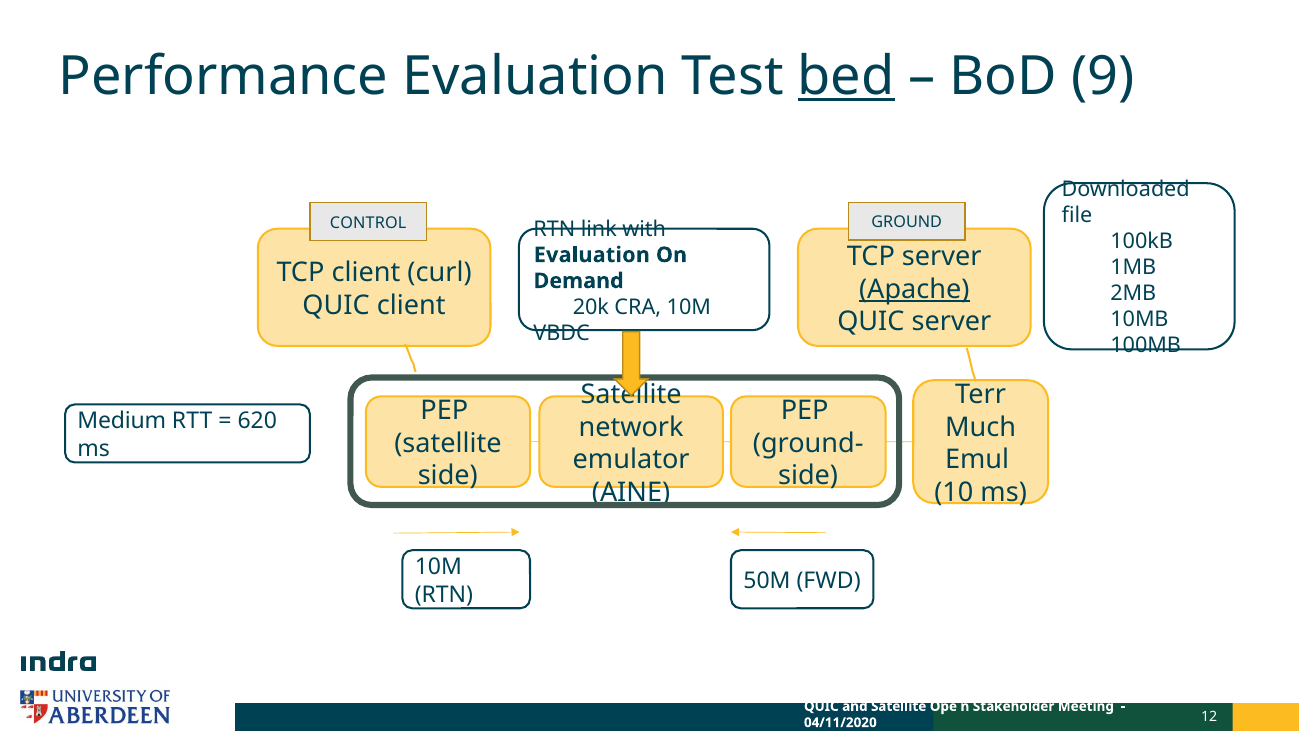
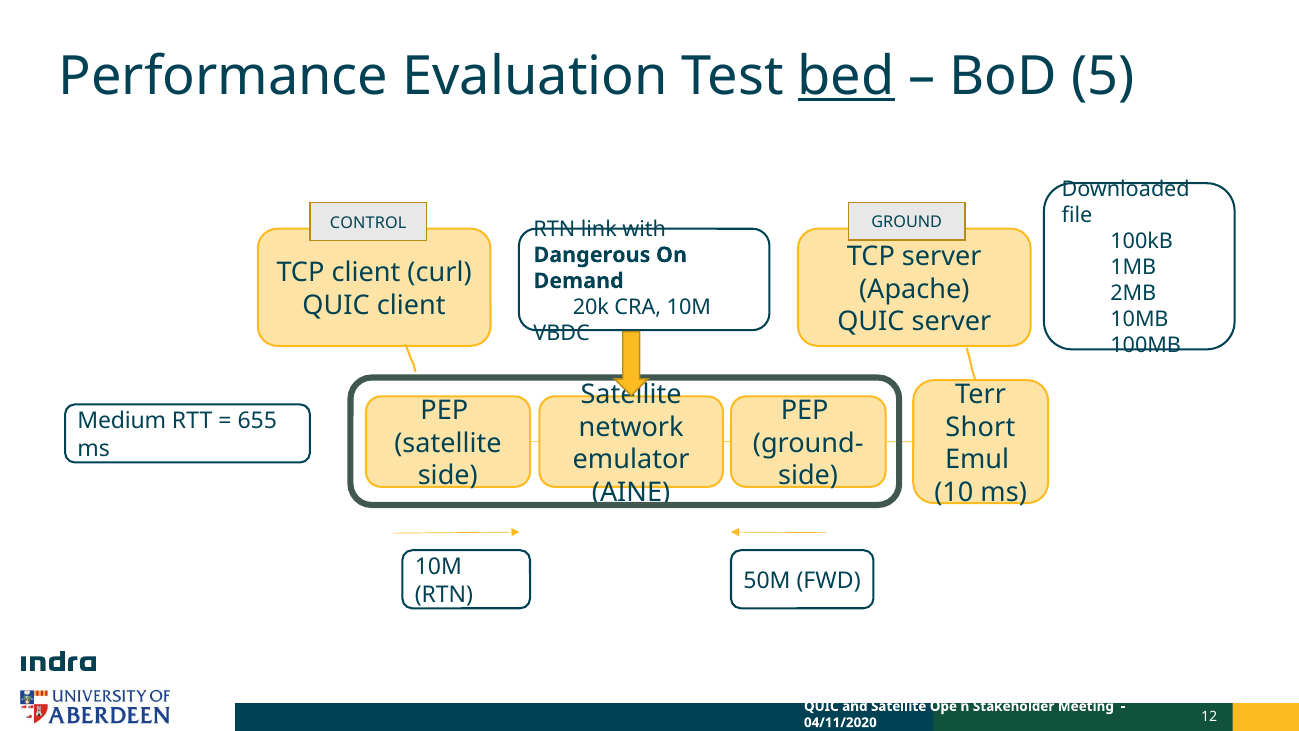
9: 9 -> 5 (1103, 76)
Evaluation: Evaluation -> Dangerous (592, 255)
Apache underline: present -> none (914, 289)
620: 620 -> 655 (257, 421)
Much: Much -> Short (980, 427)
